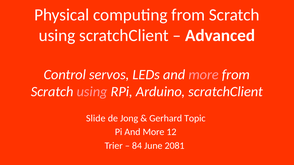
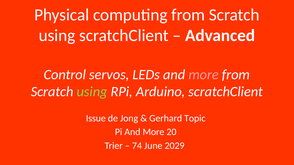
using colour: pink -> light green (92, 92)
Slide: Slide -> Issue (96, 119)
12: 12 -> 20 (171, 132)
84: 84 -> 74 (137, 146)
2081: 2081 -> 2029 (175, 146)
